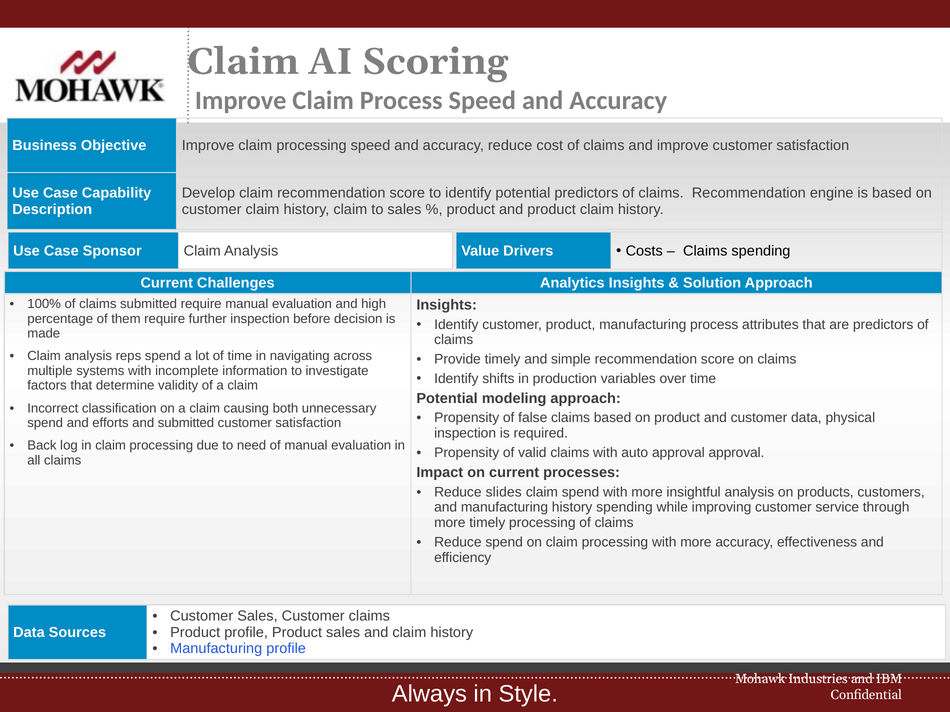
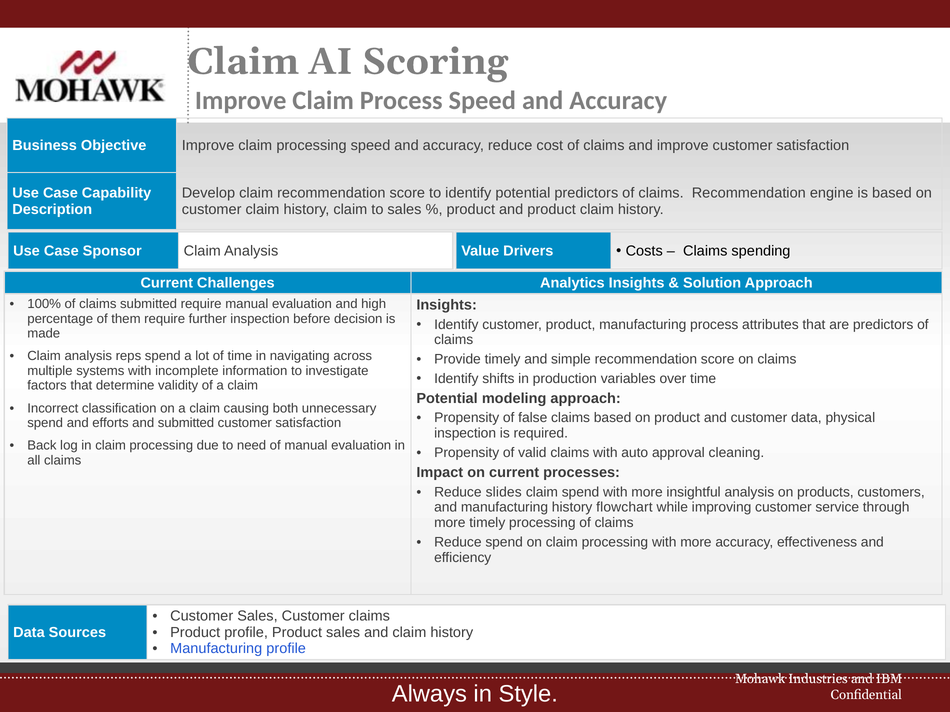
approval approval: approval -> cleaning (736, 453)
history spending: spending -> flowchart (624, 508)
